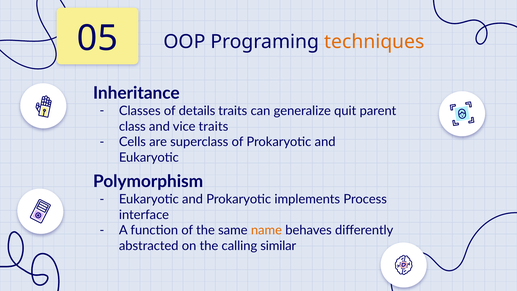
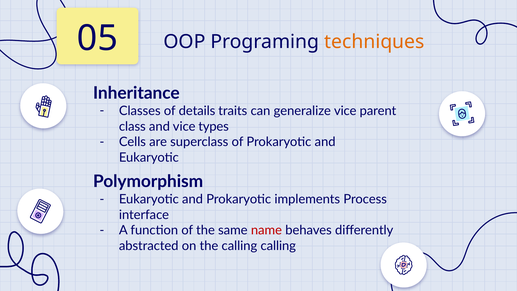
generalize quit: quit -> vice (345, 111)
vice traits: traits -> types (214, 126)
name colour: orange -> red (266, 230)
calling similar: similar -> calling (278, 246)
